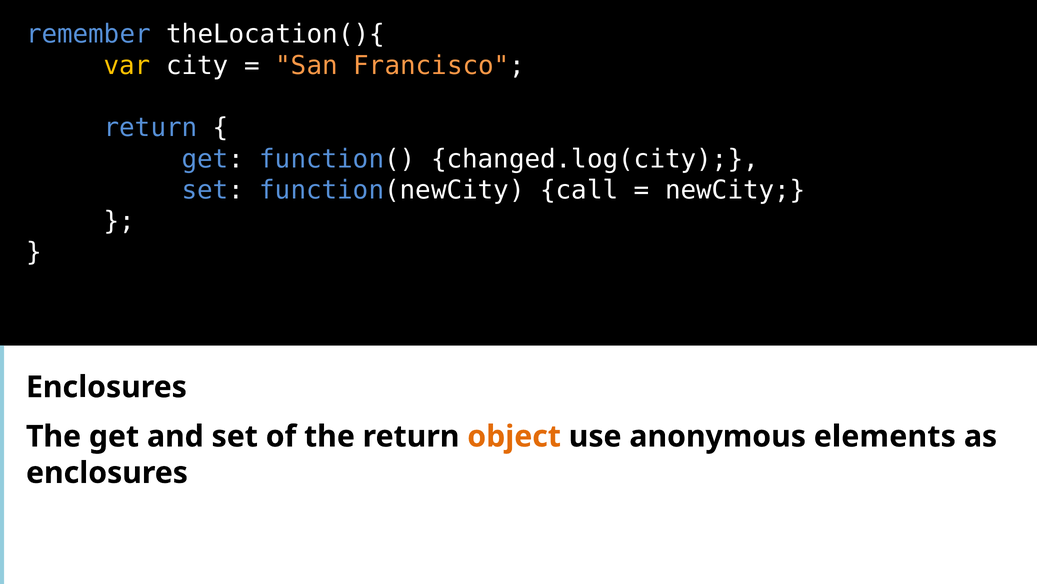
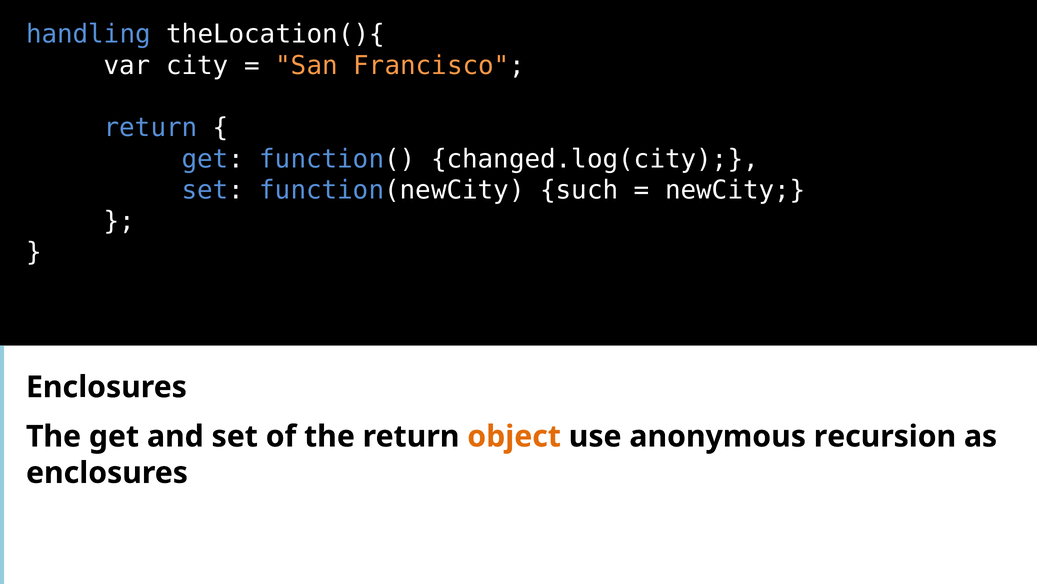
remember: remember -> handling (88, 34)
var colour: yellow -> white (127, 65)
call: call -> such (579, 190)
elements: elements -> recursion (885, 436)
